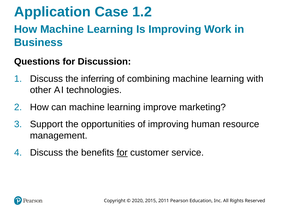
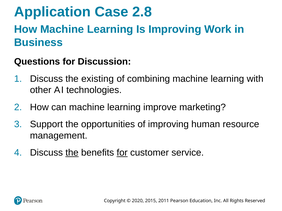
1.2: 1.2 -> 2.8 (142, 12)
inferring: inferring -> existing (98, 79)
the underline: none -> present (72, 153)
